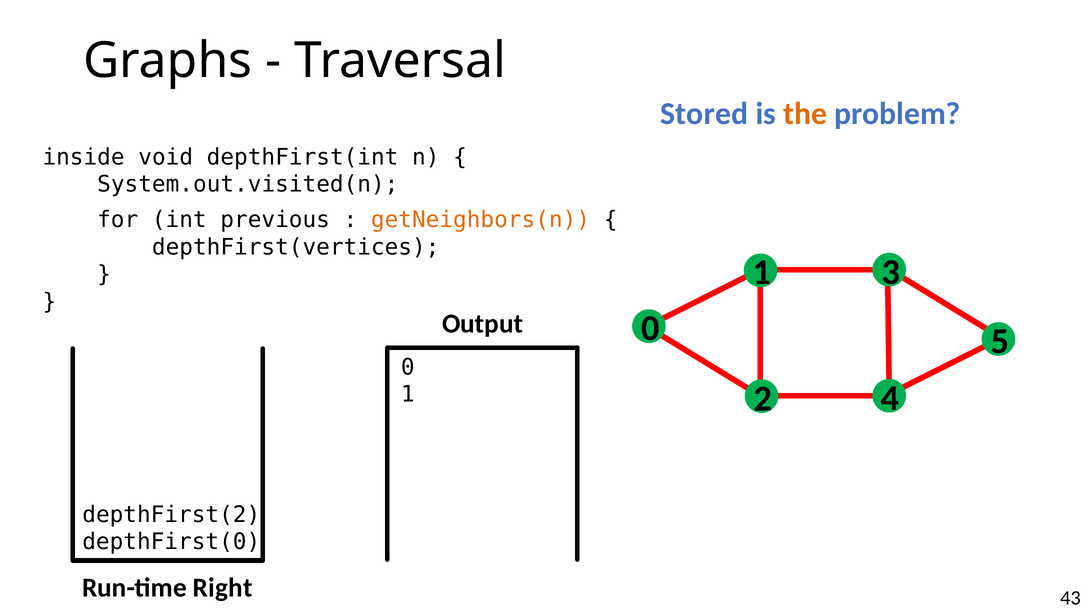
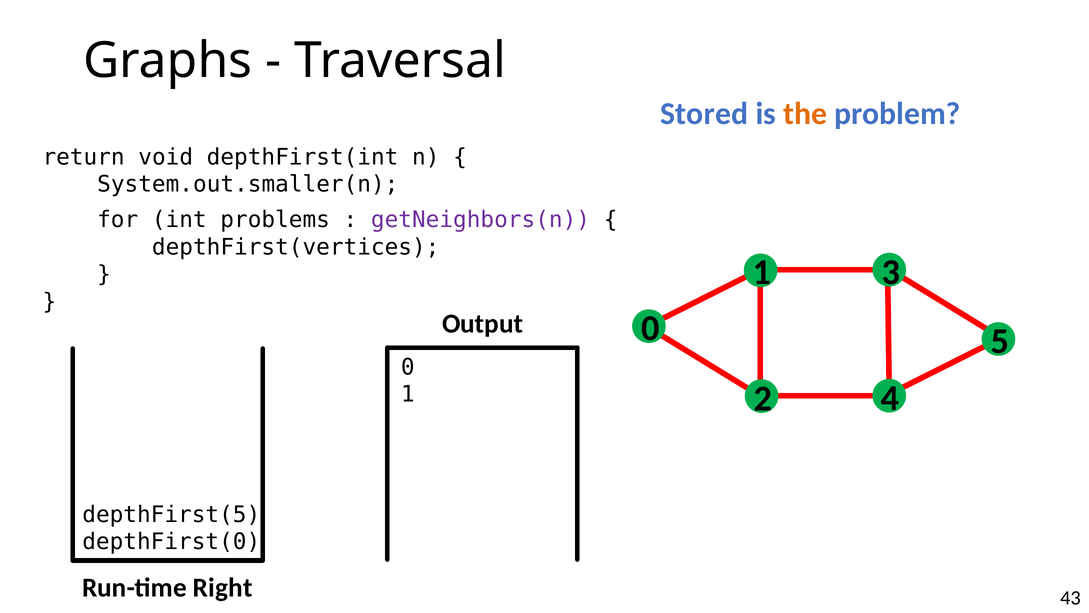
inside: inside -> return (84, 157)
System.out.visited(n: System.out.visited(n -> System.out.smaller(n (248, 184)
previous: previous -> problems (275, 220)
getNeighbors(n colour: orange -> purple (480, 220)
depthFirst(2: depthFirst(2 -> depthFirst(5 (171, 514)
